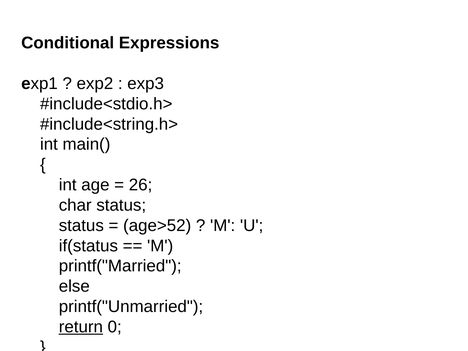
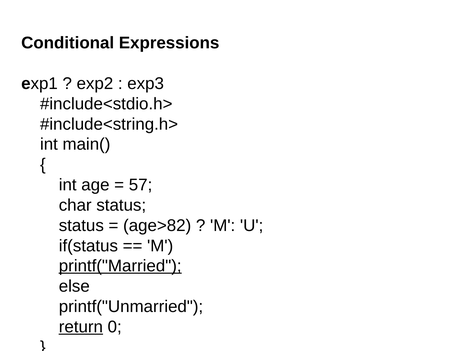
26: 26 -> 57 (141, 185)
age>52: age>52 -> age>82 (157, 225)
printf("Married underline: none -> present (120, 266)
